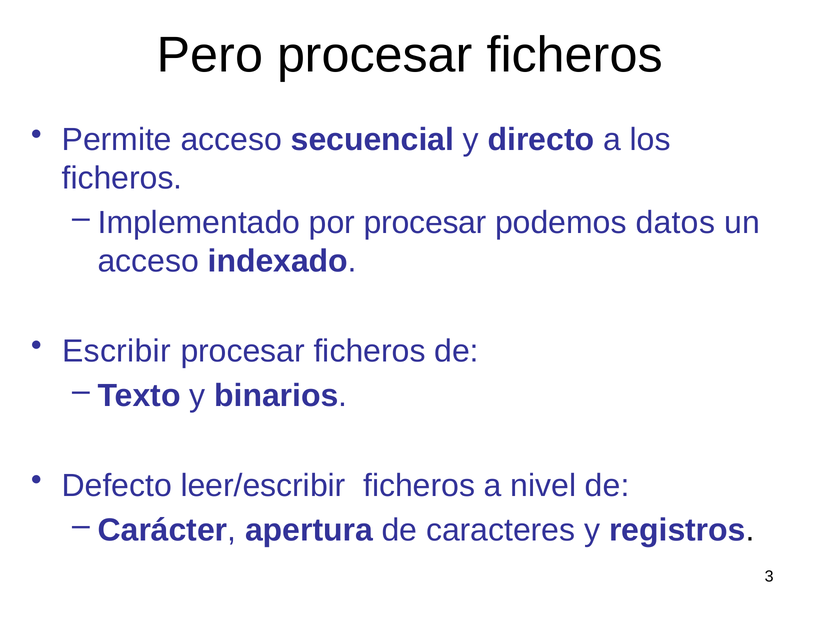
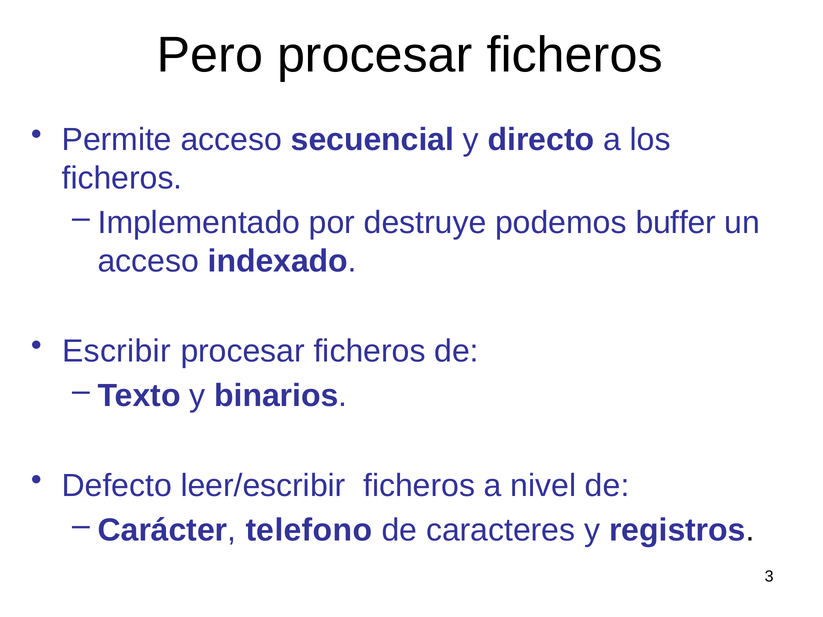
por procesar: procesar -> destruye (425, 223)
datos: datos -> buffer (676, 223)
apertura: apertura -> telefono (309, 531)
